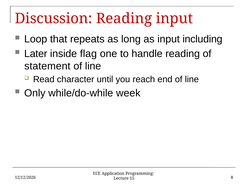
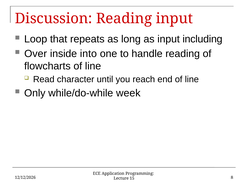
Later: Later -> Over (36, 54)
flag: flag -> into (88, 54)
statement: statement -> flowcharts (47, 66)
